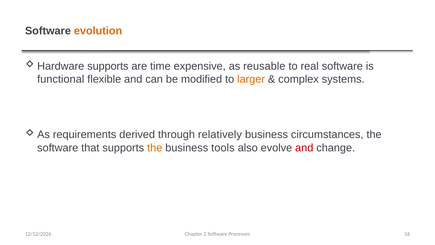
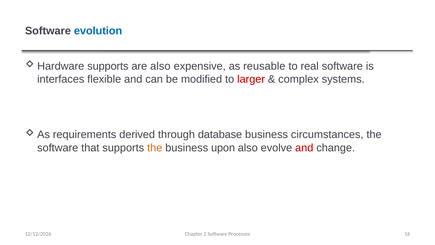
evolution colour: orange -> blue (98, 31)
are time: time -> also (160, 66)
functional: functional -> interfaces (61, 79)
larger colour: orange -> red (251, 79)
relatively: relatively -> database (220, 135)
tools: tools -> upon (223, 148)
